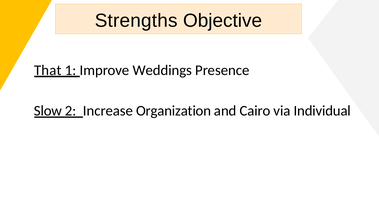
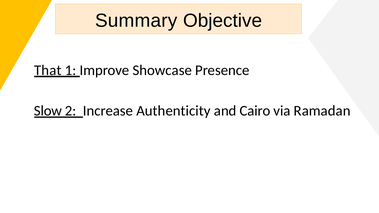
Strengths: Strengths -> Summary (136, 21)
Weddings: Weddings -> Showcase (162, 70)
Organization: Organization -> Authenticity (173, 111)
Individual: Individual -> Ramadan (322, 111)
